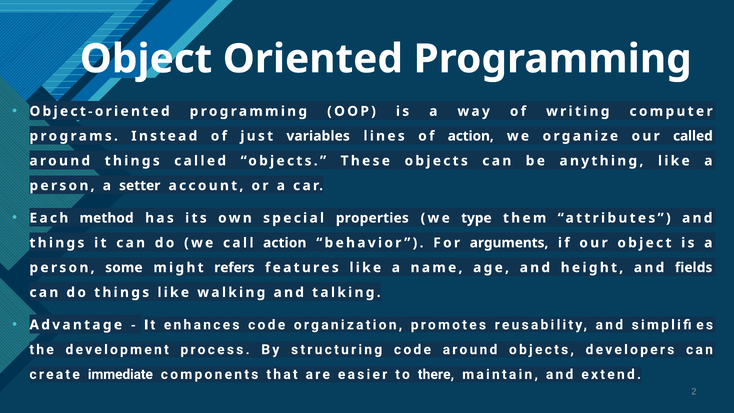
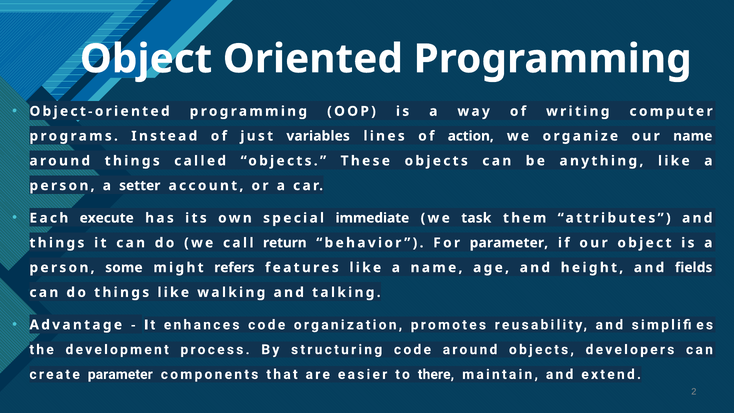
our called: called -> name (693, 136)
method: method -> execute (107, 218)
properties: properties -> immediate (372, 218)
type: type -> task (476, 218)
call action: action -> return (285, 243)
For arguments: arguments -> parameter (509, 243)
create immediate: immediate -> parameter (120, 374)
